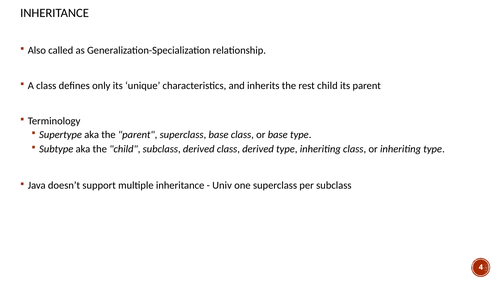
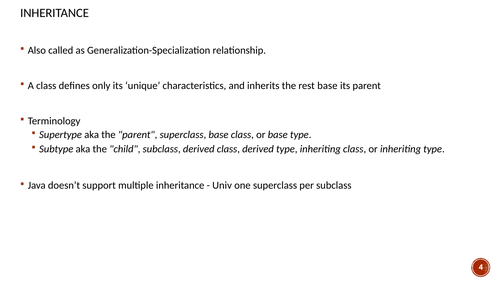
rest child: child -> base (327, 86)
